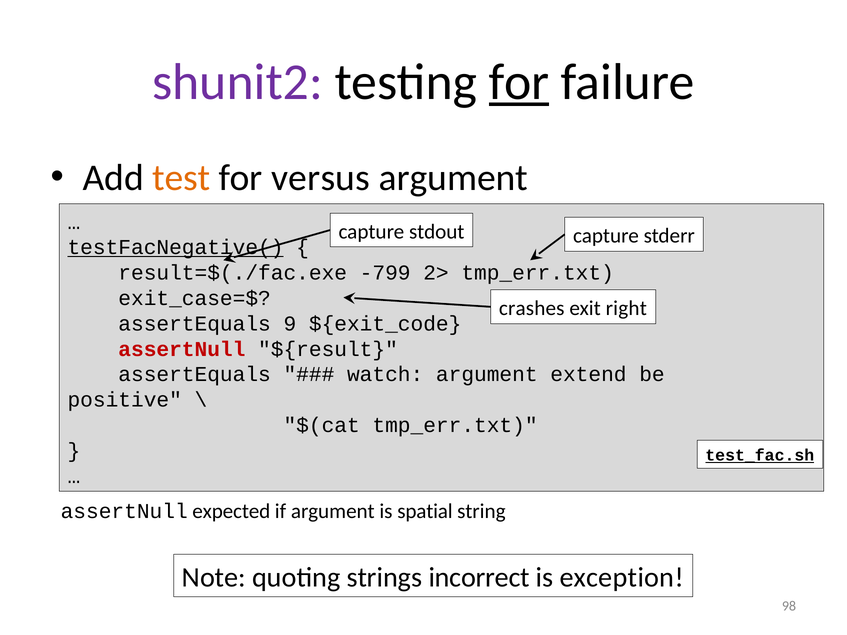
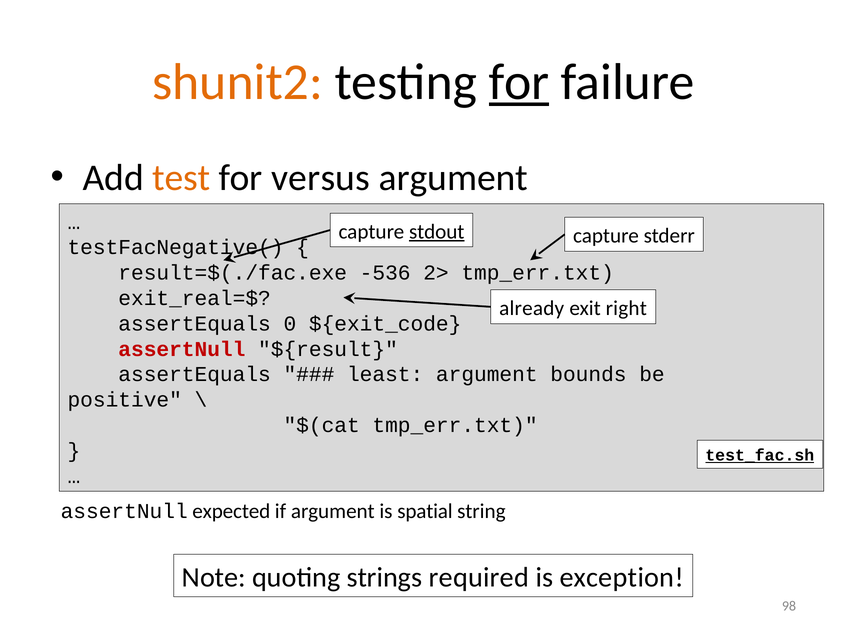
shunit2 colour: purple -> orange (237, 82)
stdout underline: none -> present (437, 232)
testFacNegative( underline: present -> none (176, 248)
-799: -799 -> -536 (385, 273)
exit_case=$: exit_case=$ -> exit_real=$ (195, 298)
crashes: crashes -> already (532, 308)
9: 9 -> 0 (290, 324)
watch: watch -> least (385, 375)
extend: extend -> bounds (588, 375)
incorrect: incorrect -> required (479, 578)
